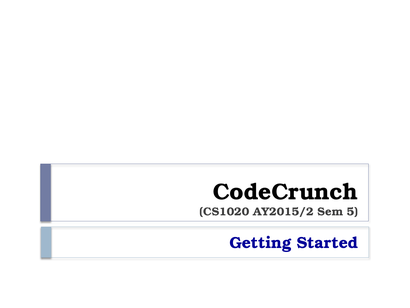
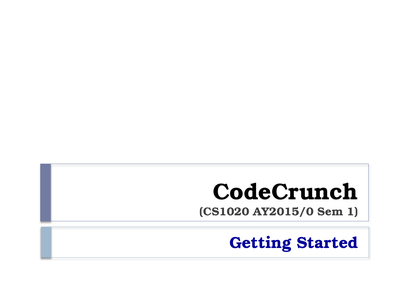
AY2015/2: AY2015/2 -> AY2015/0 (283, 211)
5: 5 -> 1 (353, 211)
